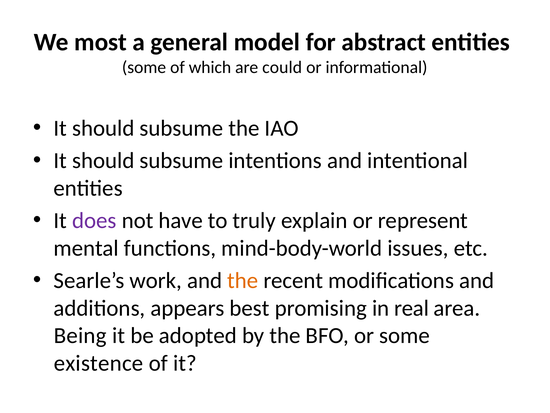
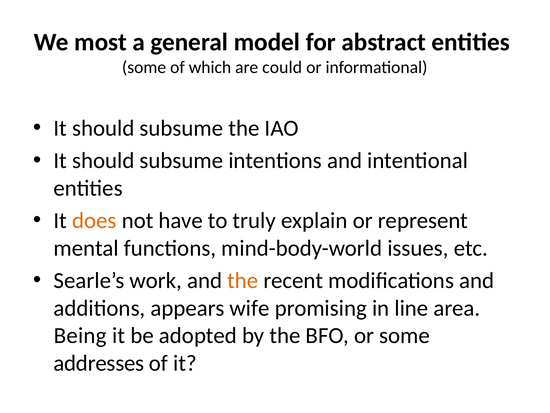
does colour: purple -> orange (94, 220)
best: best -> wife (250, 308)
real: real -> line (411, 308)
existence: existence -> addresses (99, 363)
